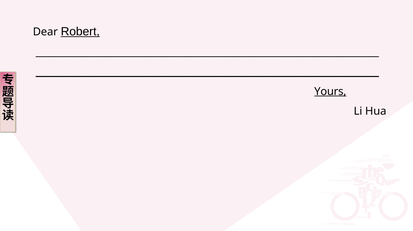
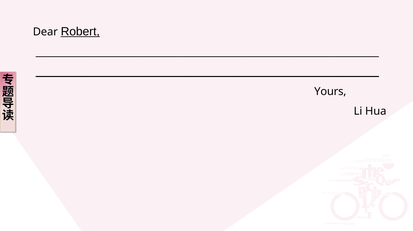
Yours underline: present -> none (330, 92)
